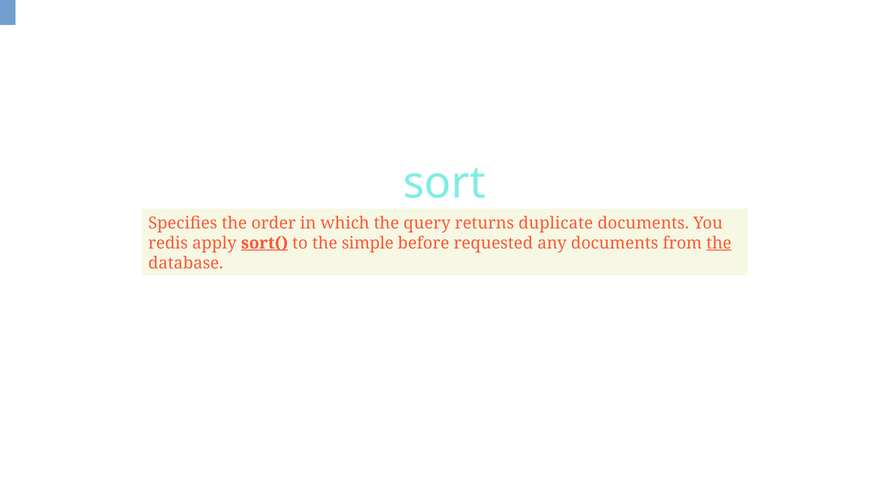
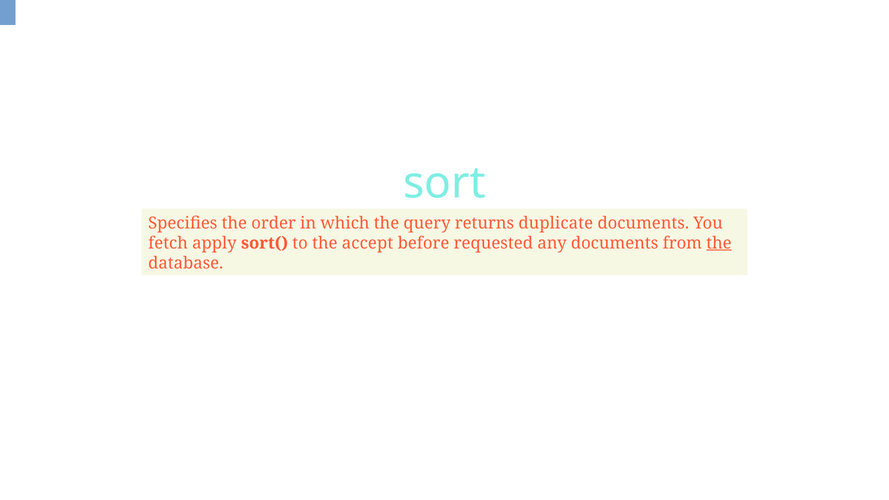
redis: redis -> fetch (168, 243)
sort( underline: present -> none (265, 243)
simple: simple -> accept (368, 243)
